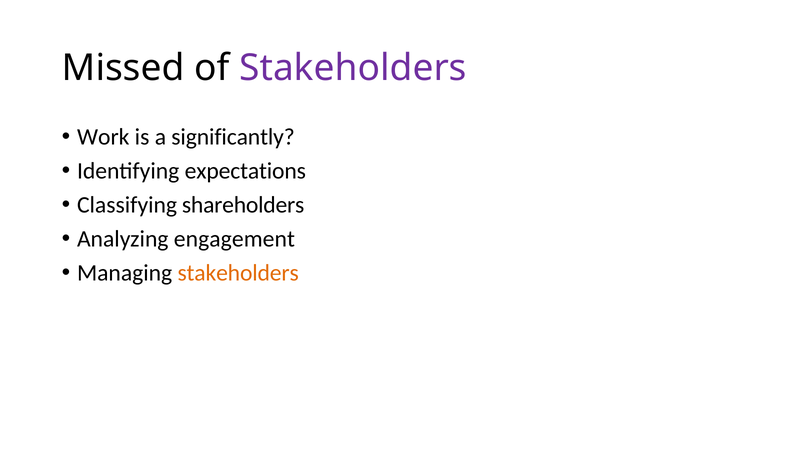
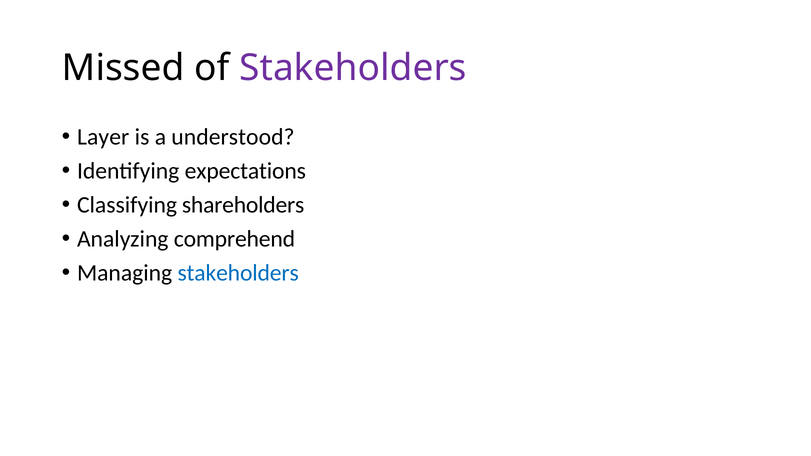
Work: Work -> Layer (103, 137)
significantly: significantly -> understood (233, 137)
engagement: engagement -> comprehend (234, 239)
stakeholders colour: orange -> blue (238, 273)
